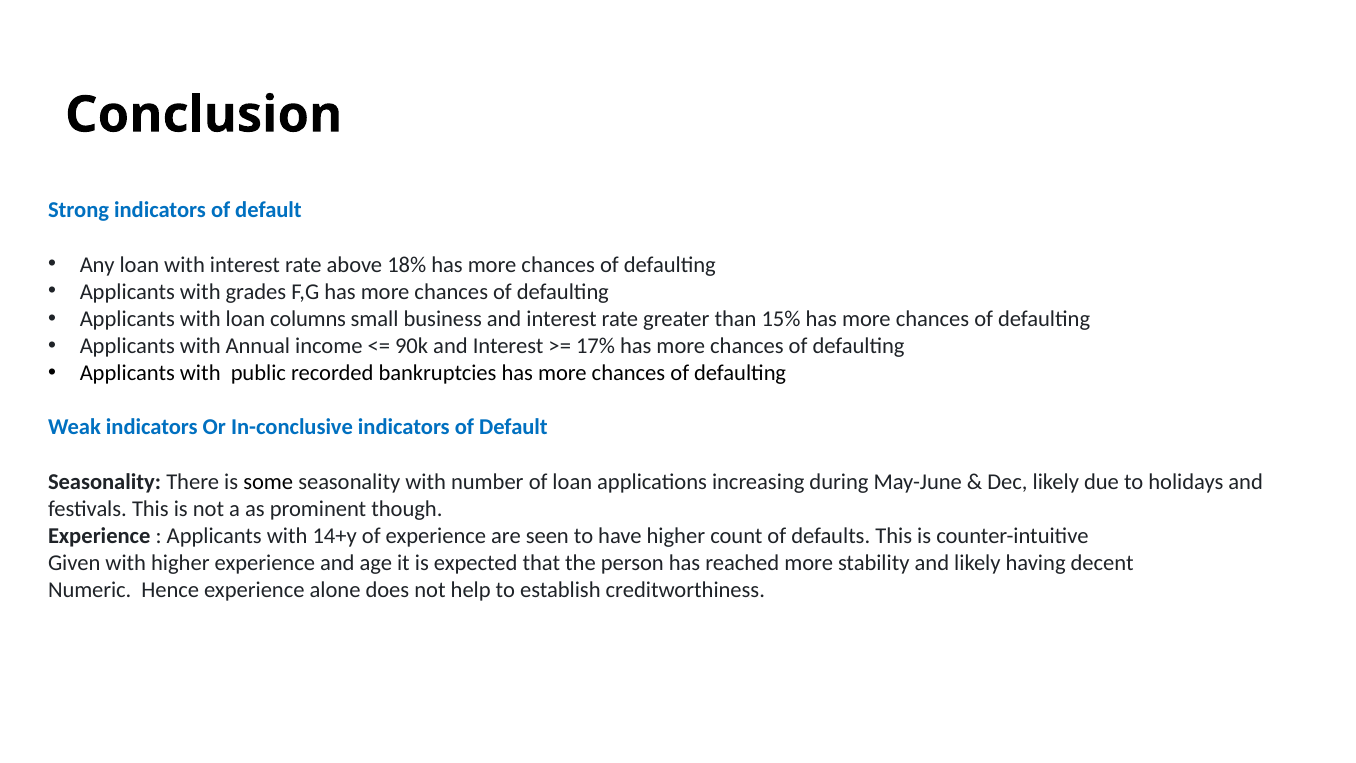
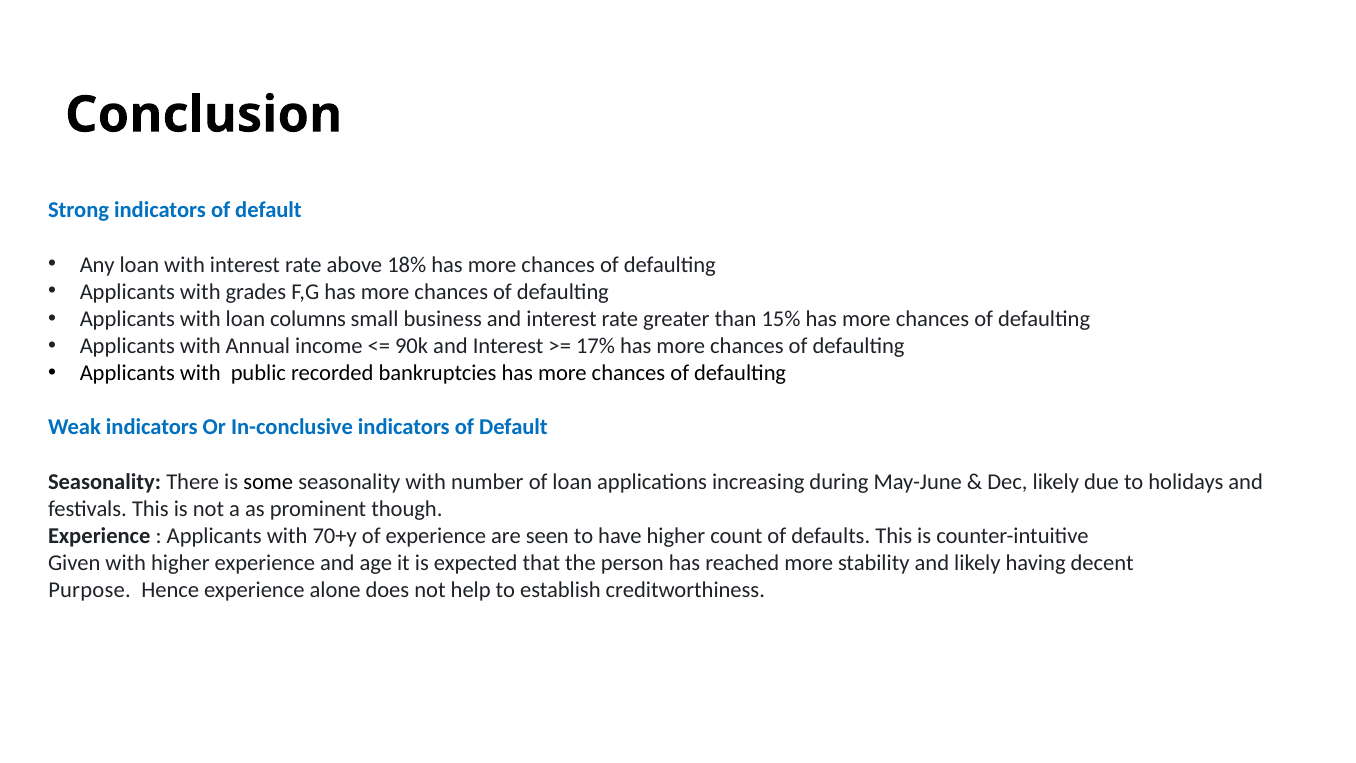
14+y: 14+y -> 70+y (335, 536)
Numeric: Numeric -> Purpose (89, 590)
